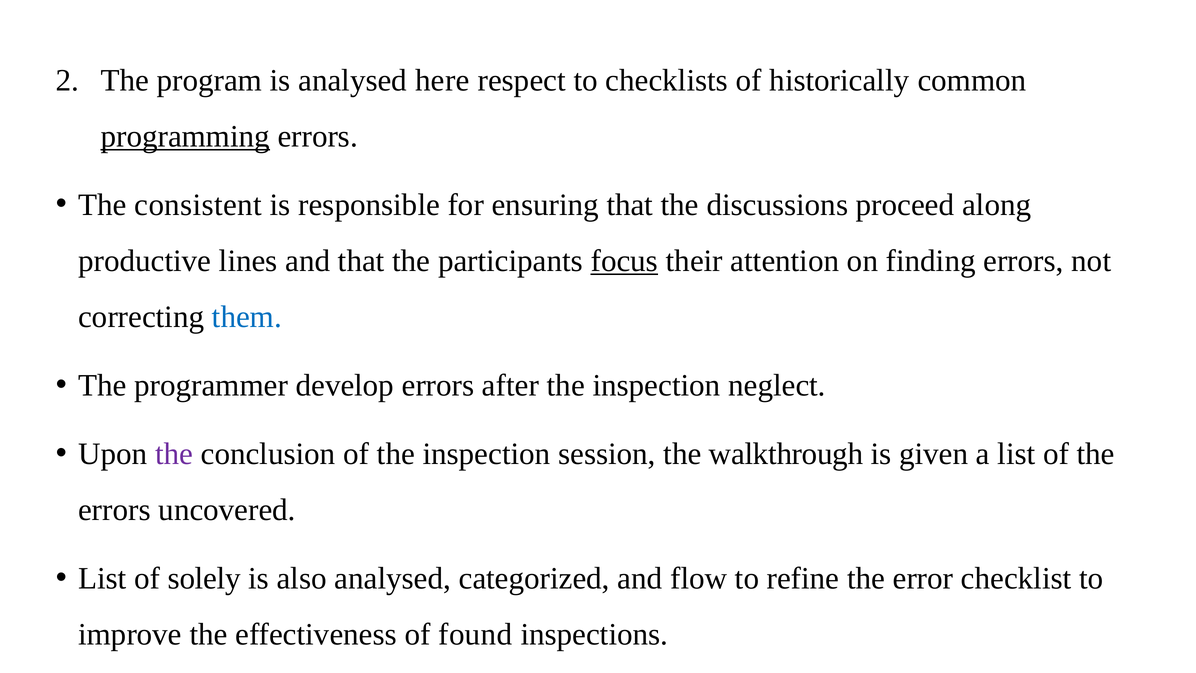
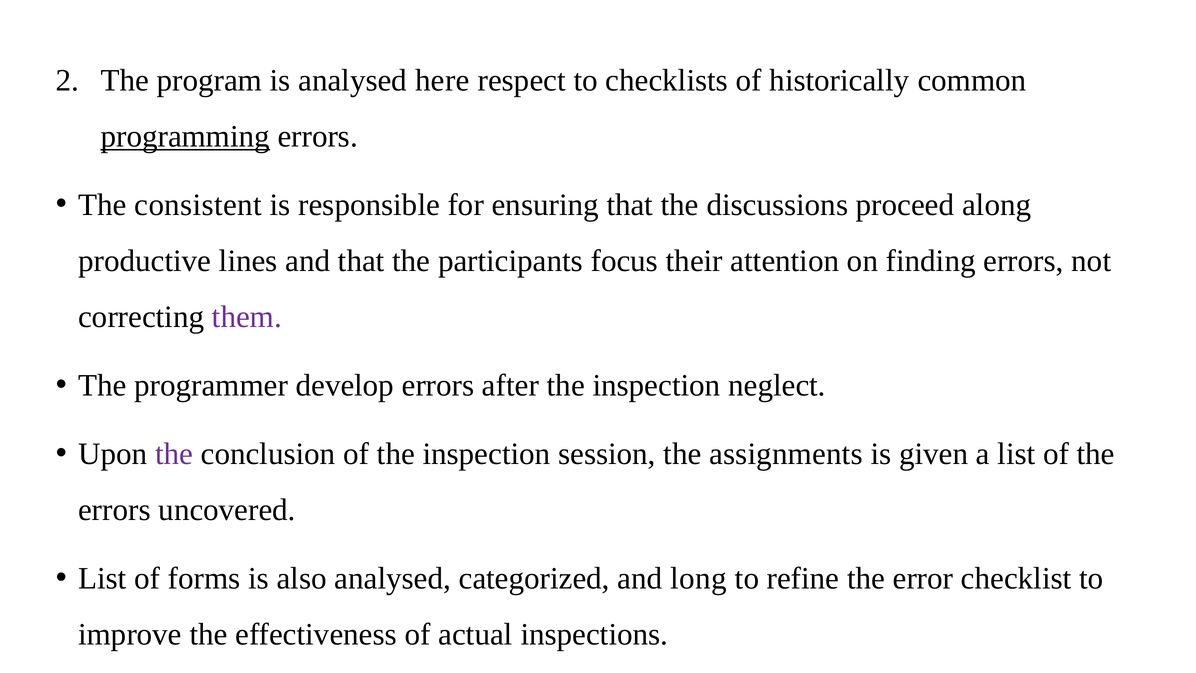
focus underline: present -> none (624, 261)
them colour: blue -> purple (247, 317)
walkthrough: walkthrough -> assignments (786, 454)
solely: solely -> forms (204, 578)
flow: flow -> long (699, 578)
found: found -> actual (475, 634)
